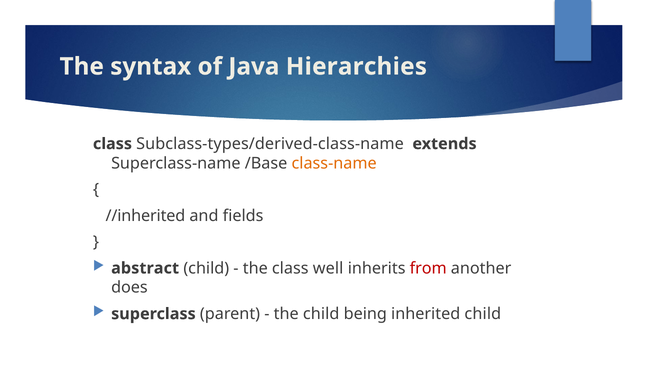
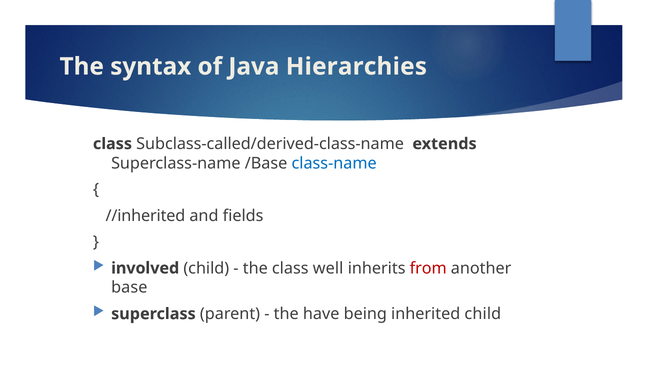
Subclass-types/derived-class-name: Subclass-types/derived-class-name -> Subclass-called/derived-class-name (270, 144)
class-name colour: orange -> blue (334, 163)
abstract: abstract -> involved (145, 268)
does: does -> base (129, 287)
the child: child -> have (321, 313)
